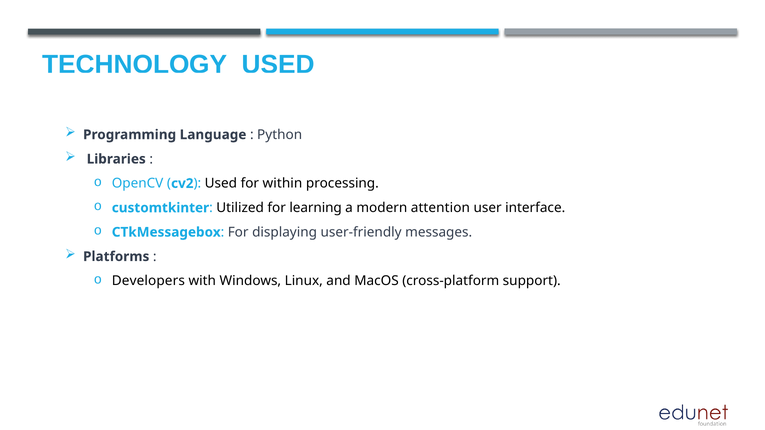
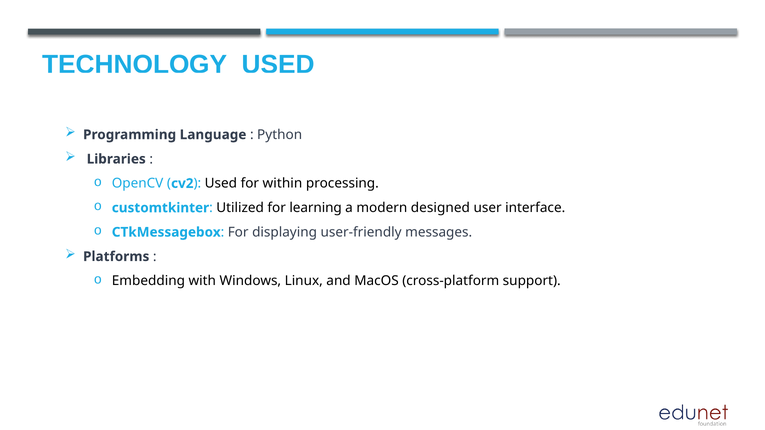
attention: attention -> designed (440, 208)
Developers: Developers -> Embedding (148, 281)
